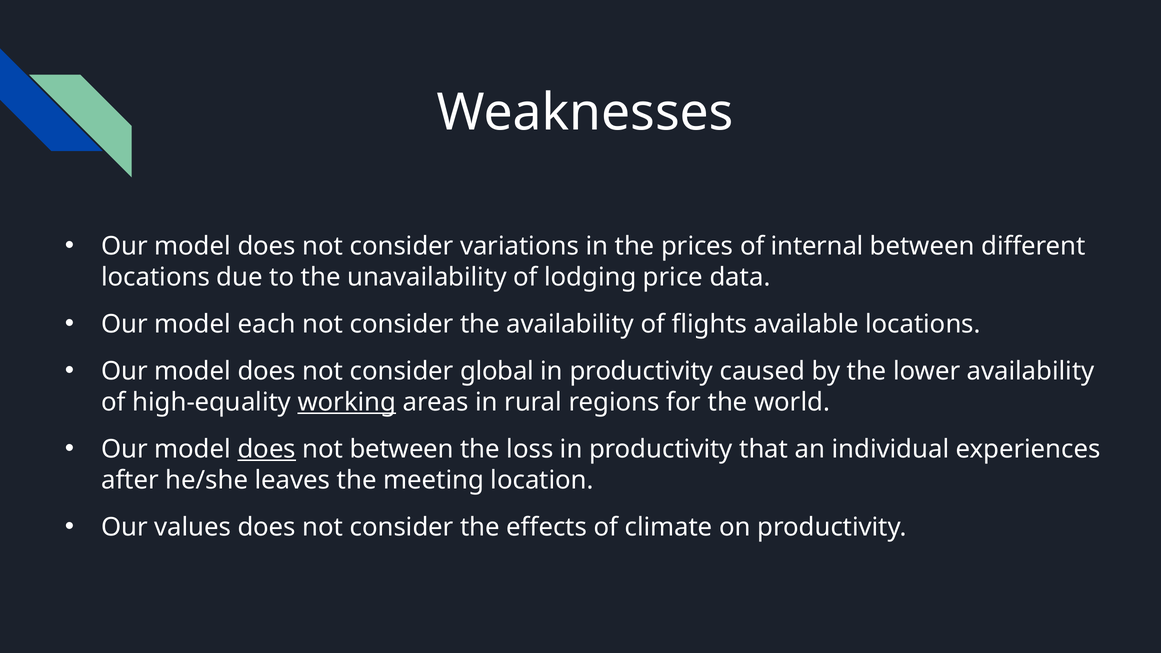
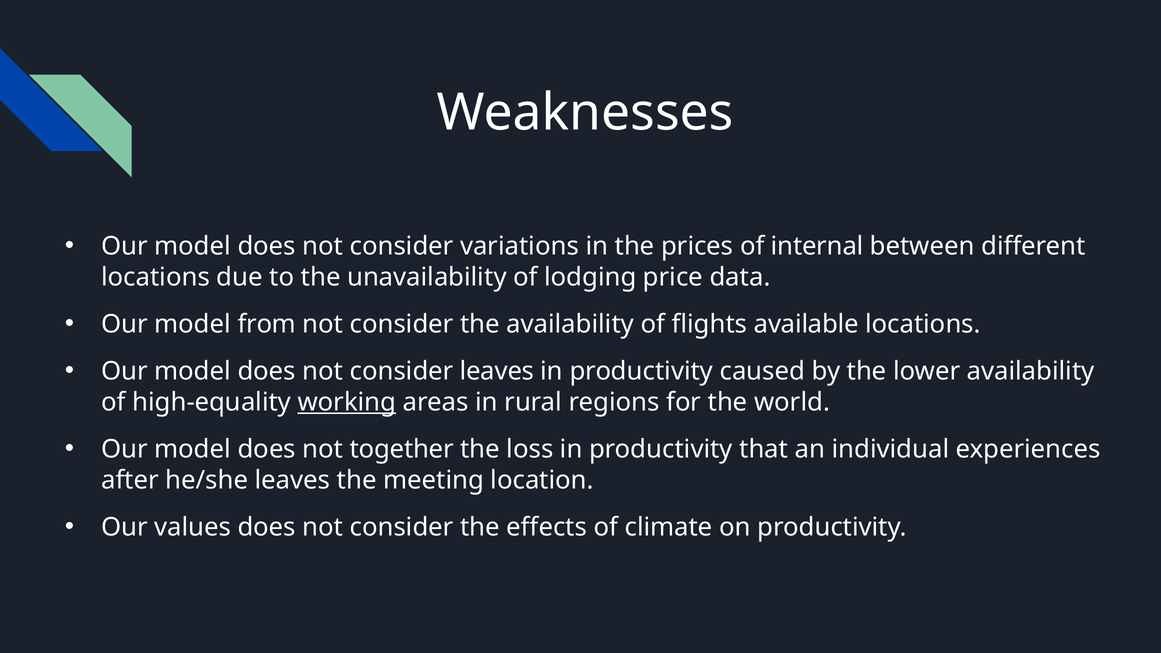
each: each -> from (267, 324)
consider global: global -> leaves (497, 371)
does underline: present -> none (267, 449)
not between: between -> together (402, 449)
